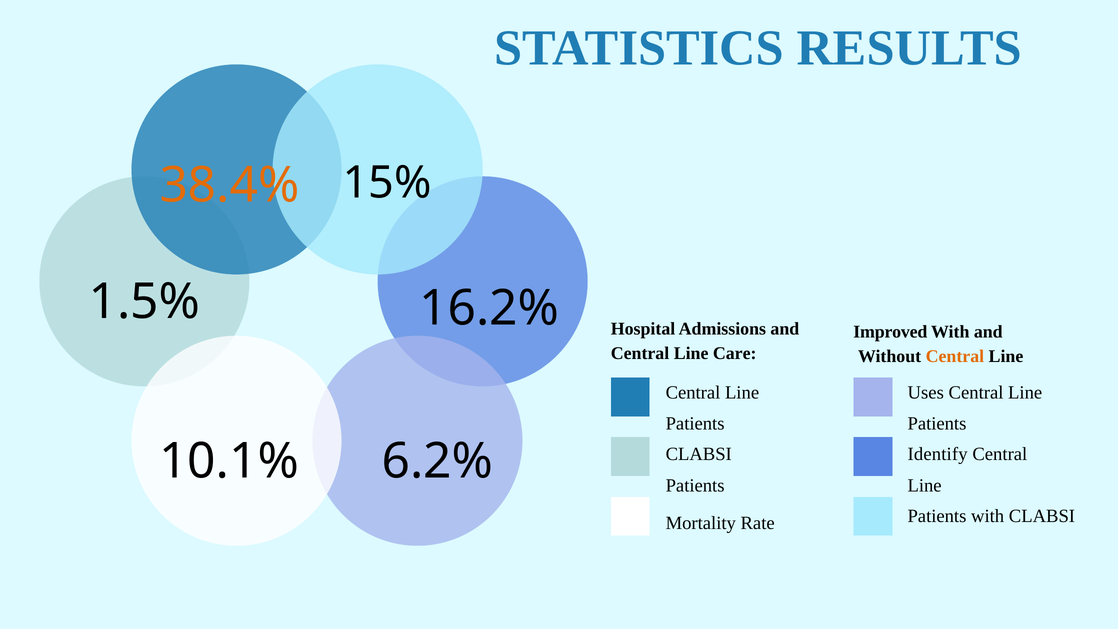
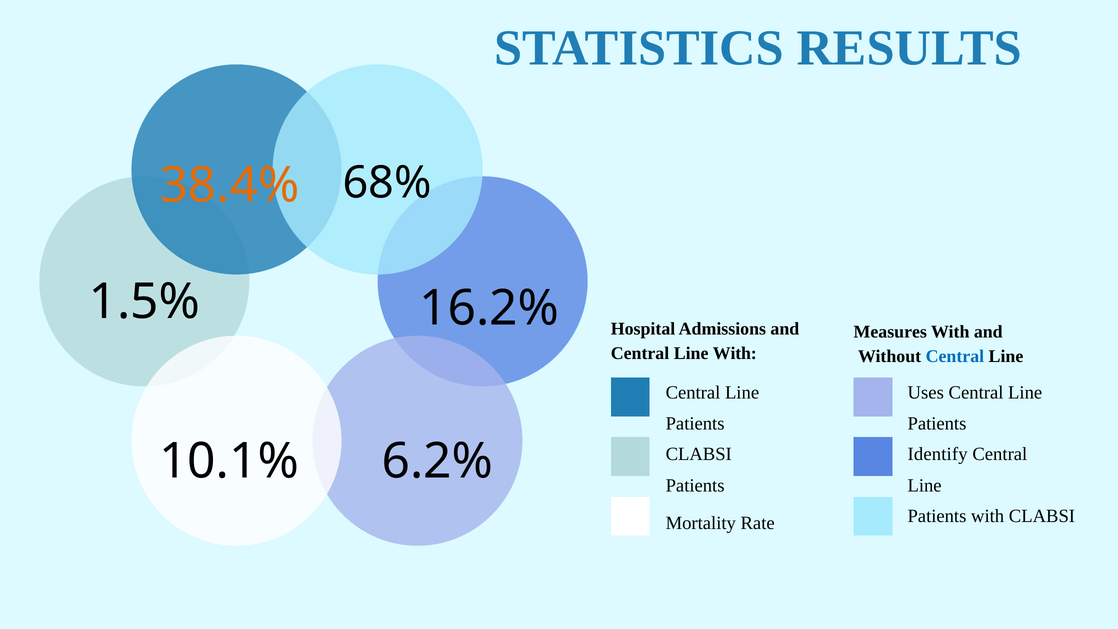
15%: 15% -> 68% (387, 183)
Improved: Improved -> Measures (890, 332)
Line Care: Care -> With (735, 353)
Central colour: orange -> blue (955, 357)
